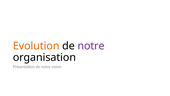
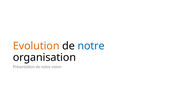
notre colour: purple -> blue (91, 46)
